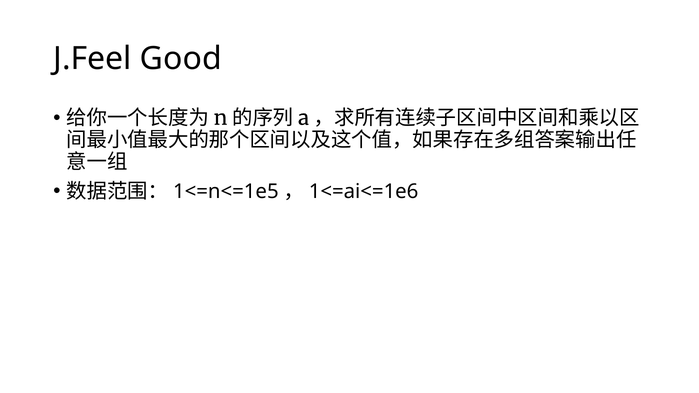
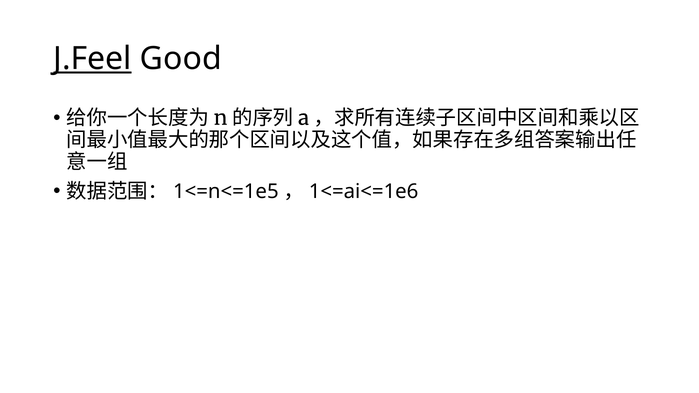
J.Feel underline: none -> present (92, 59)
